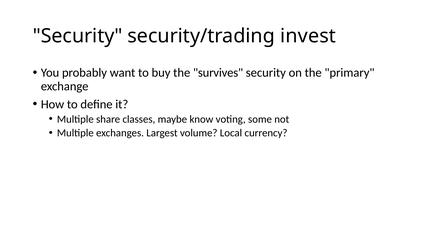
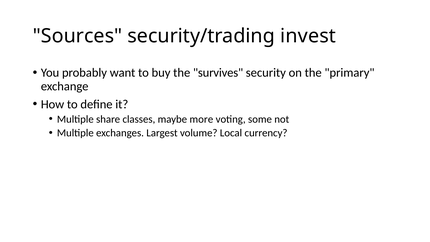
Security: Security -> Sources (78, 36)
know: know -> more (201, 119)
